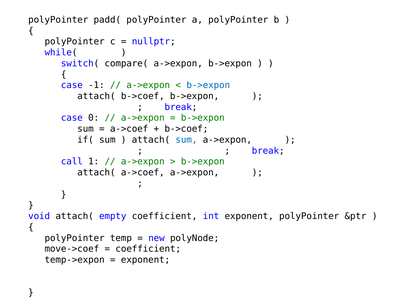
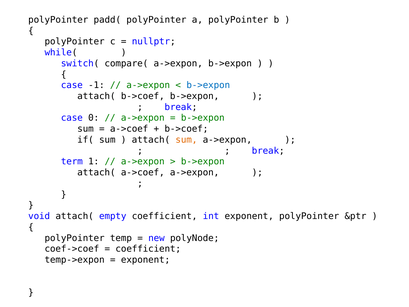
sum colour: blue -> orange (186, 140)
call: call -> term (72, 162)
move->coef: move->coef -> coef->coef (72, 249)
